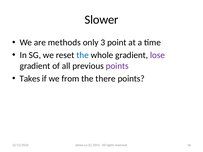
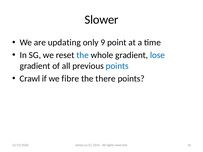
methods: methods -> updating (64, 43)
3: 3 -> 9 (103, 43)
lose colour: purple -> blue (158, 55)
points colour: purple -> blue (117, 66)
Takes: Takes -> Crawl (30, 79)
from: from -> fibre (70, 79)
